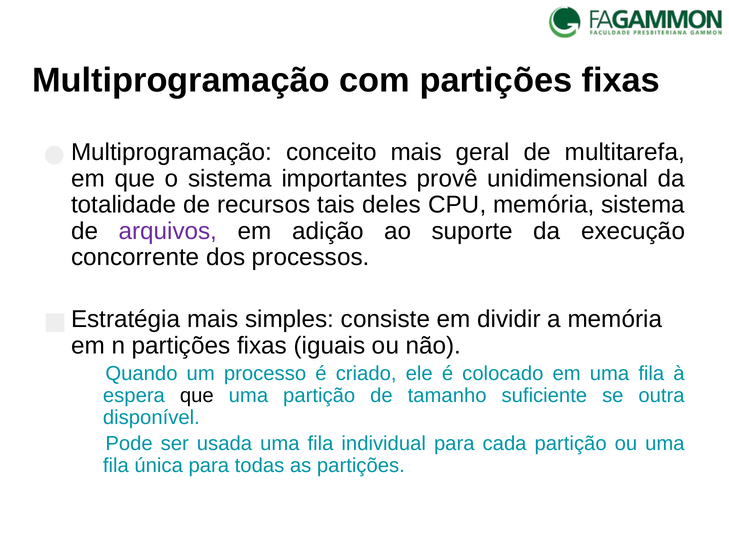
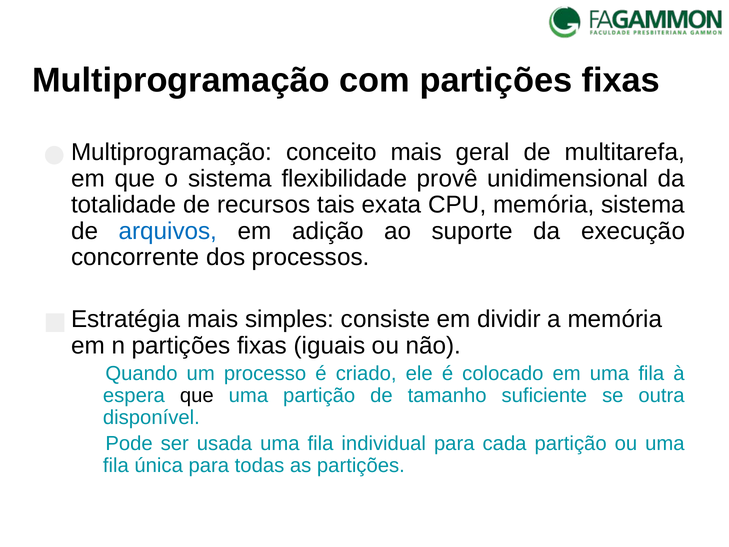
importantes: importantes -> flexibilidade (344, 178)
deles: deles -> exata (392, 205)
arquivos colour: purple -> blue (168, 231)
